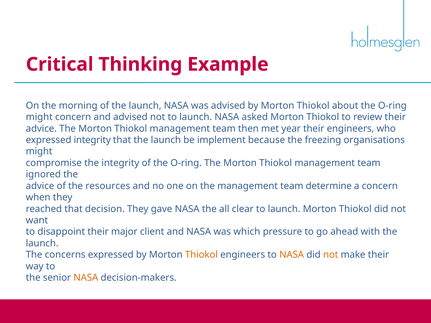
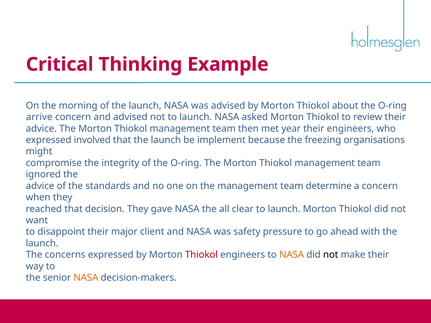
might: might -> arrive (39, 117)
expressed integrity: integrity -> involved (92, 140)
resources: resources -> standards (108, 186)
which: which -> safety (247, 232)
Thiokol colour: orange -> red (201, 255)
not colour: orange -> black (331, 255)
